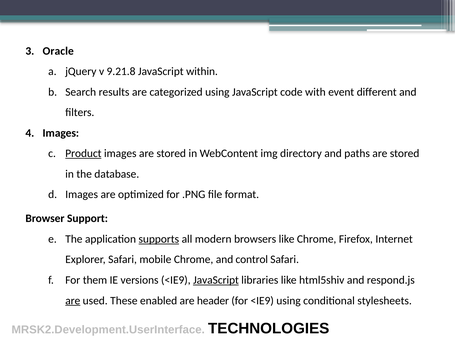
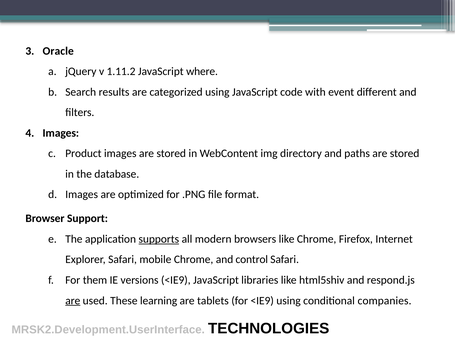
9.21.8: 9.21.8 -> 1.11.2 (121, 71)
within: within -> where (202, 71)
Product underline: present -> none (83, 153)
JavaScript underline: present -> none (216, 279)
enabled: enabled -> learning (159, 300)
header: header -> tablets (213, 300)
stylesheets: stylesheets -> companies (385, 300)
